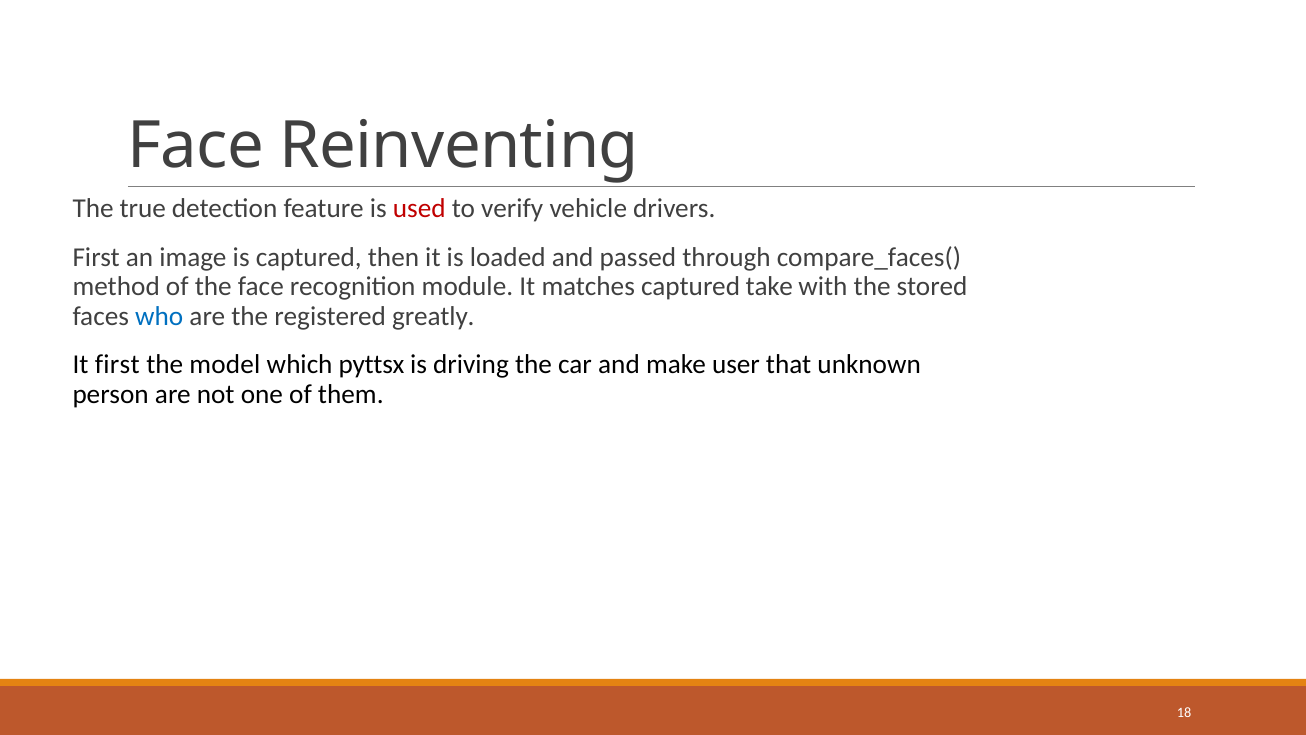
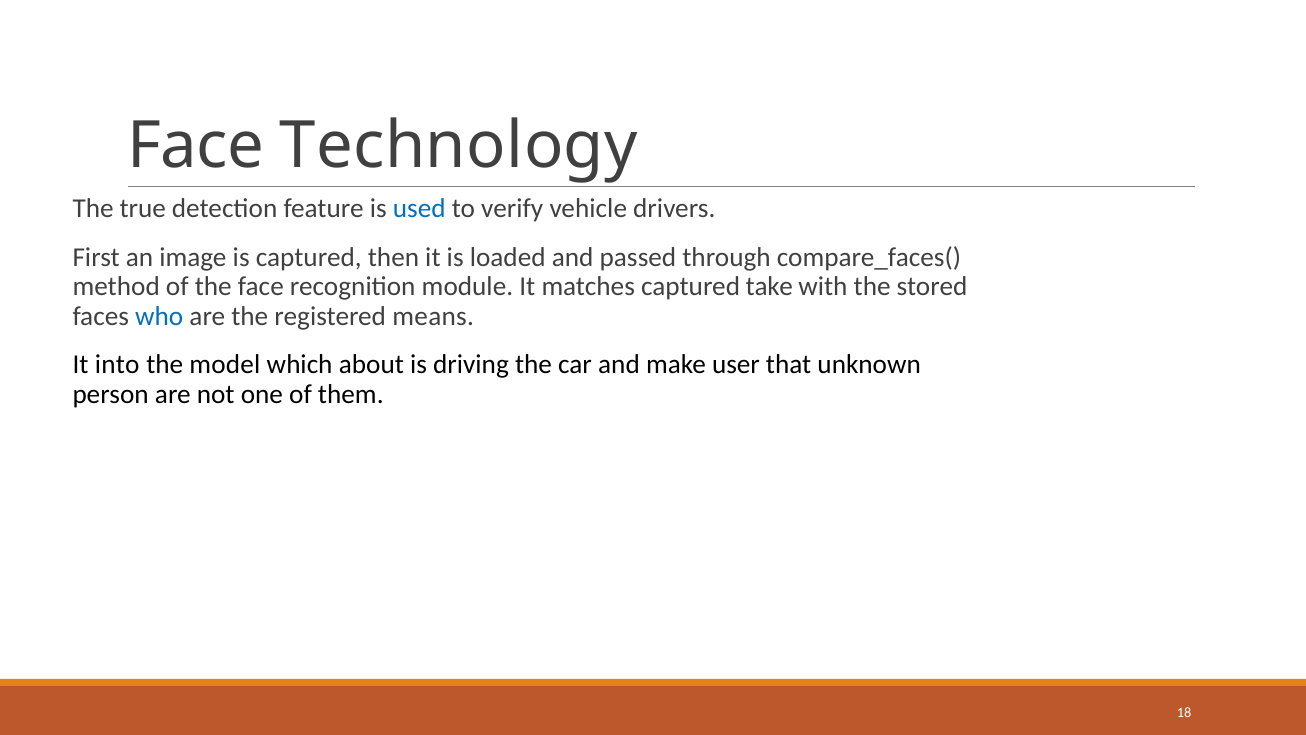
Reinventing: Reinventing -> Technology (459, 146)
used colour: red -> blue (419, 209)
greatly: greatly -> means (433, 316)
It first: first -> into (117, 364)
pyttsx: pyttsx -> about (371, 364)
